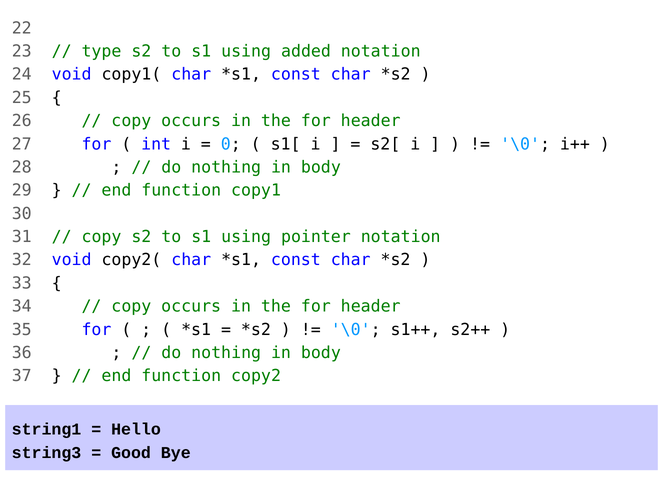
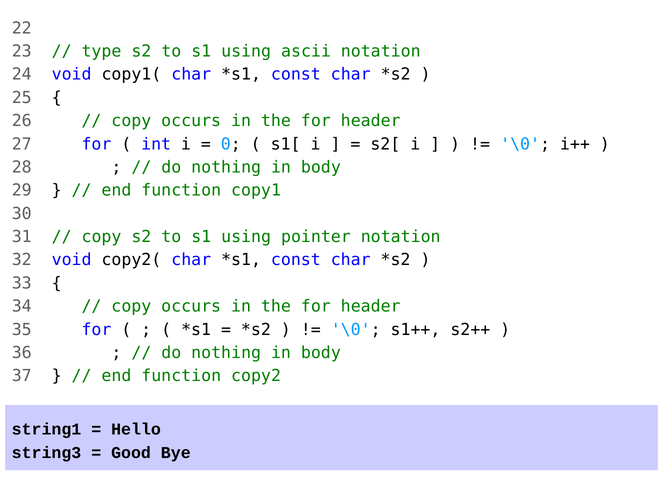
added: added -> ascii (306, 51)
